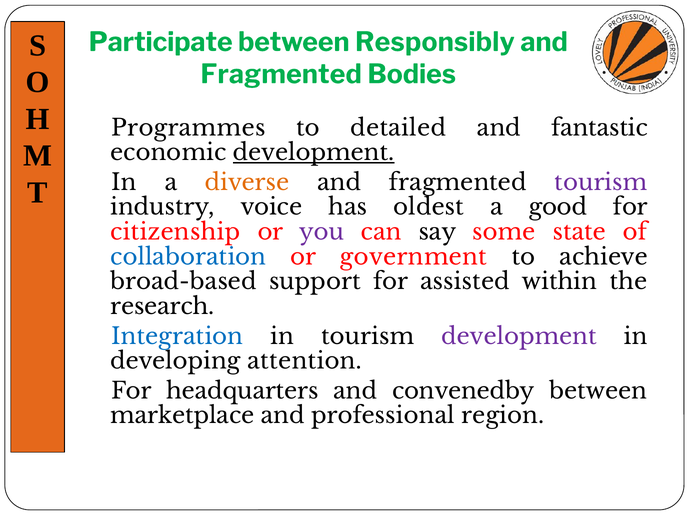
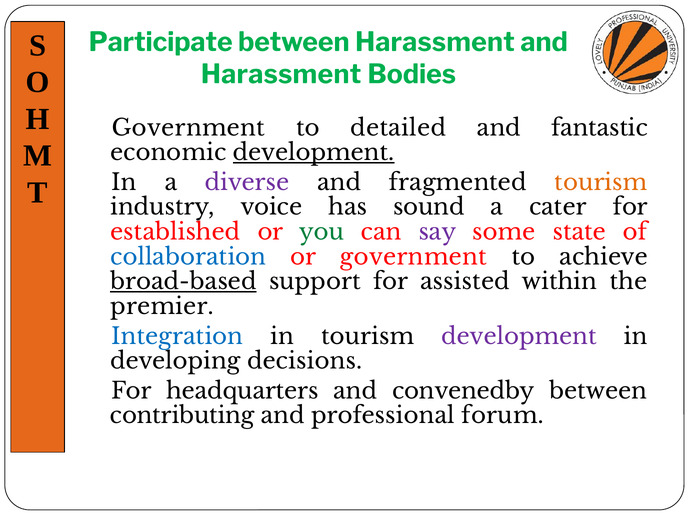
between Responsibly: Responsibly -> Harassment (435, 42)
Fragmented: Fragmented -> Harassment (281, 74)
Programmes: Programmes -> Government (188, 128)
diverse colour: orange -> purple (247, 183)
tourism colour: purple -> orange (601, 183)
oldest: oldest -> sound (429, 207)
good: good -> cater (558, 207)
citizenship: citizenship -> established (175, 232)
you colour: purple -> green (322, 232)
say colour: black -> purple (437, 232)
broad-based underline: none -> present (183, 282)
research: research -> premier (162, 306)
attention: attention -> decisions (305, 361)
marketplace: marketplace -> contributing (182, 416)
region: region -> forum (503, 416)
